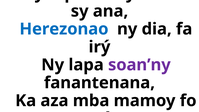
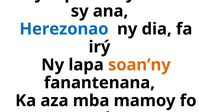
soan’ny colour: purple -> orange (139, 65)
